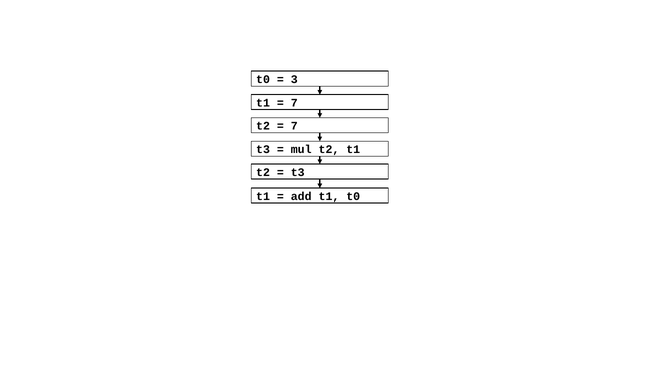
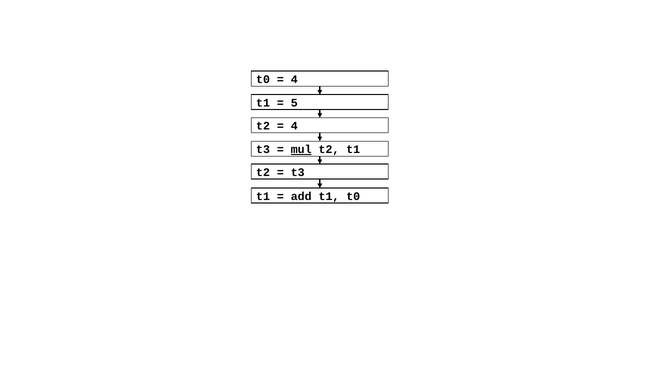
3: 3 -> 4 (294, 79)
7: 7 -> 5 (294, 103)
7: 7 -> 4 (294, 126)
mul underline: none -> present (301, 149)
